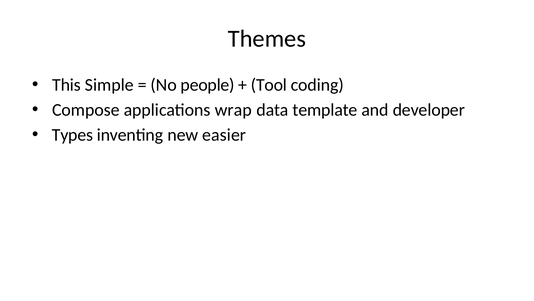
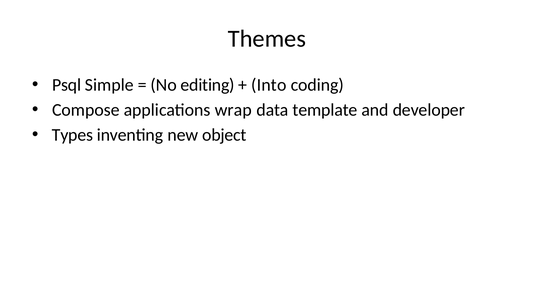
This: This -> Psql (67, 85)
people: people -> editing (208, 85)
Tool: Tool -> Into (269, 85)
easier: easier -> object (224, 135)
